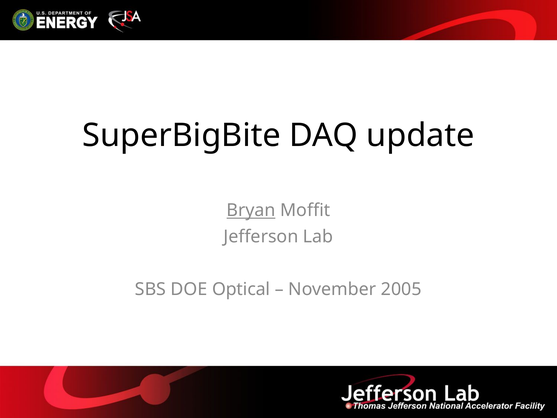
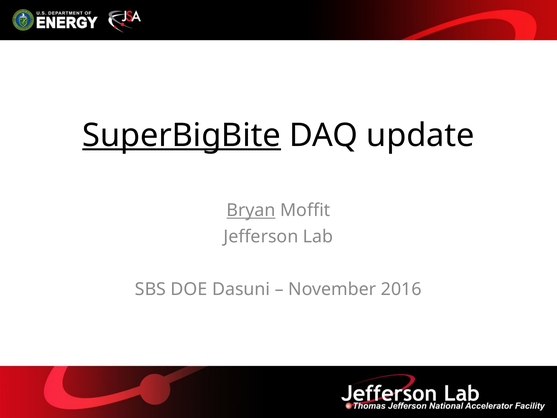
SuperBigBite underline: none -> present (182, 135)
Optical: Optical -> Dasuni (241, 289)
2005: 2005 -> 2016 (401, 289)
